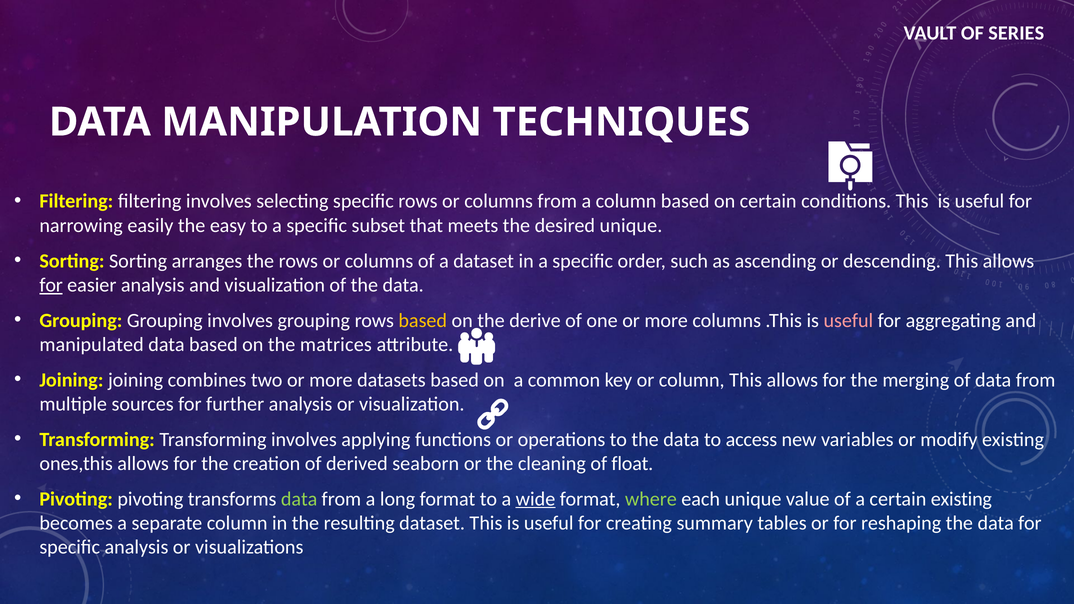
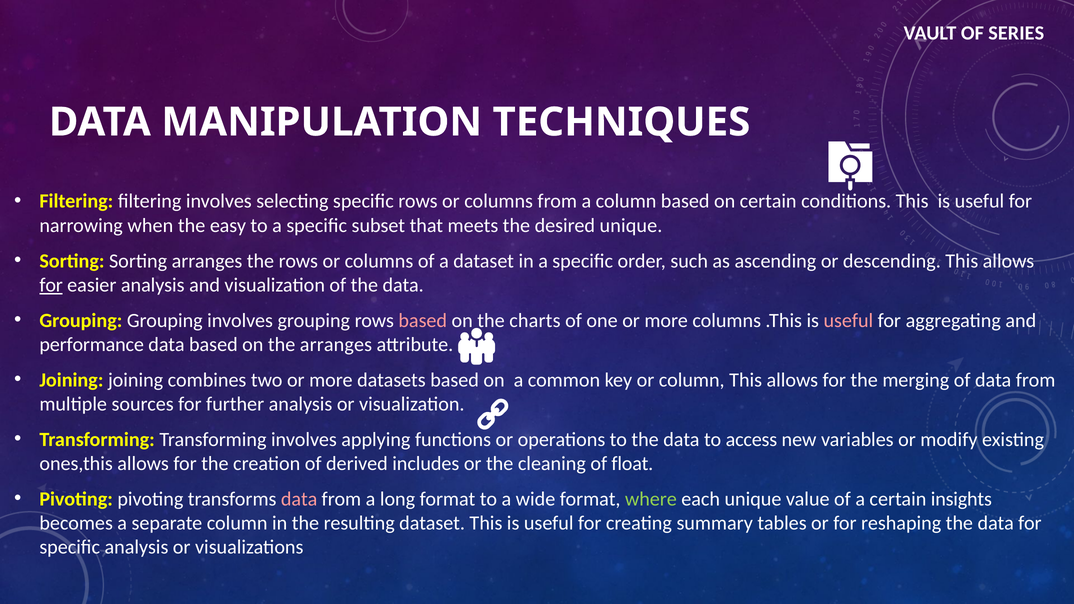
easily: easily -> when (150, 226)
based colour: yellow -> pink (423, 320)
derive: derive -> charts (535, 320)
manipulated: manipulated -> performance (92, 345)
the matrices: matrices -> arranges (336, 345)
seaborn: seaborn -> includes (426, 464)
data colour: light green -> pink (299, 499)
wide underline: present -> none (535, 499)
certain existing: existing -> insights (961, 499)
